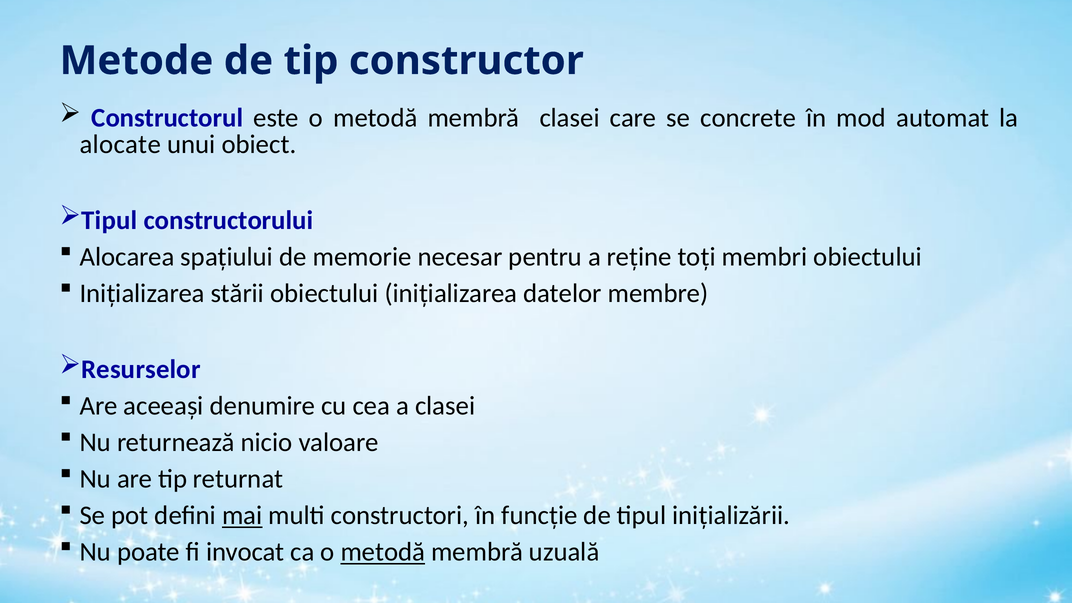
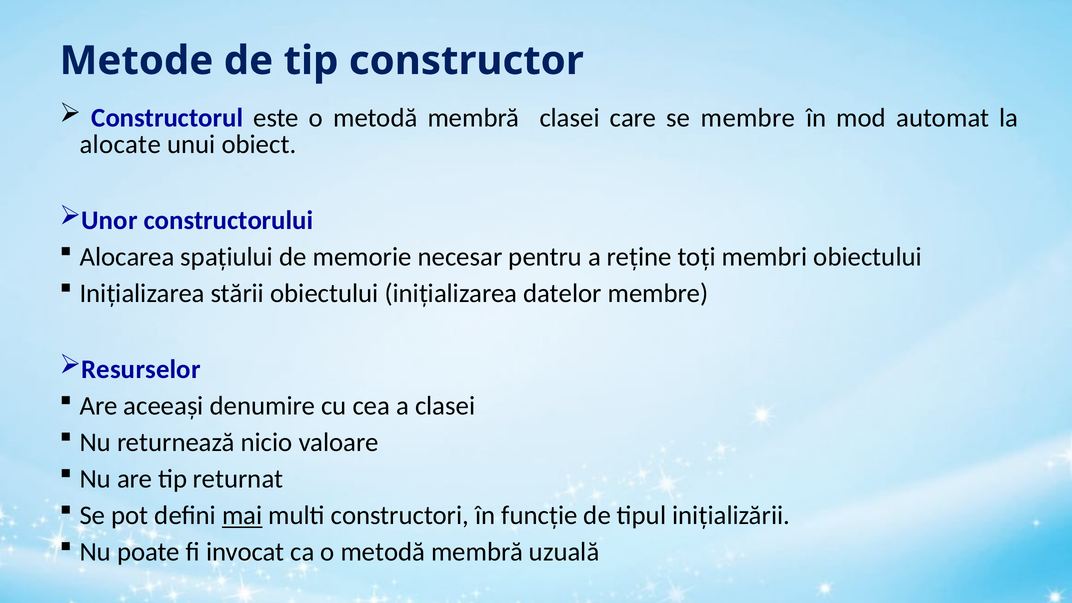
se concrete: concrete -> membre (748, 118)
Tipul: Tipul -> Unor (109, 220)
metodă underline: present -> none (383, 552)
